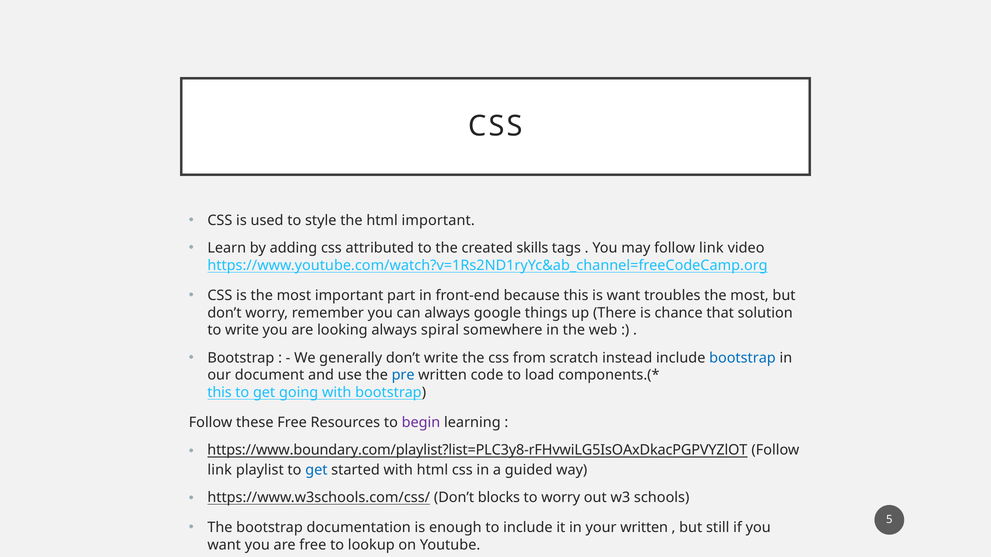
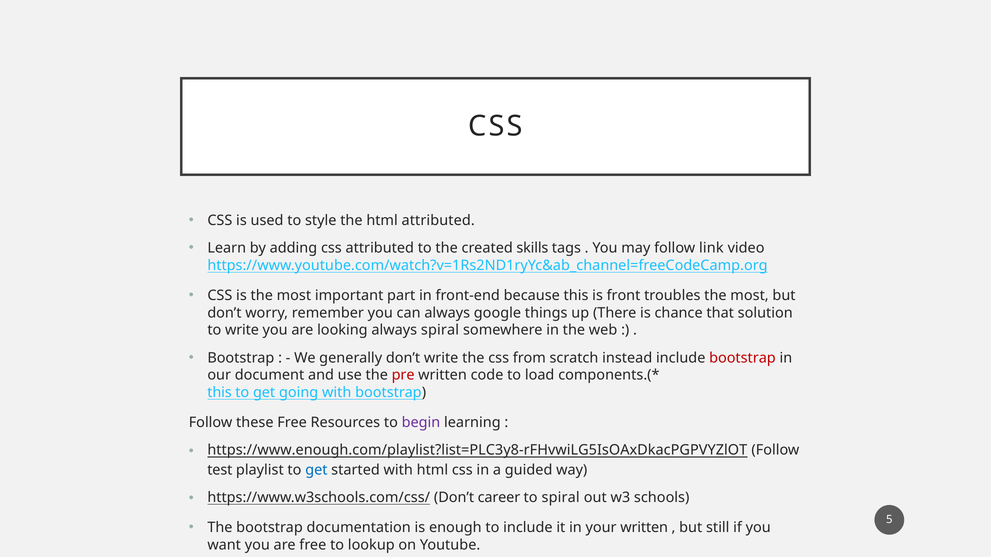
html important: important -> attributed (438, 221)
is want: want -> front (624, 296)
bootstrap colour: blue -> red (742, 358)
pre colour: blue -> red (403, 375)
https://www.boundary.com/playlist?list=PLC3y8-rFHvwiLG5IsOAxDkacPGPVYZlOT: https://www.boundary.com/playlist?list=PLC3y8-rFHvwiLG5IsOAxDkacPGPVYZlOT -> https://www.enough.com/playlist?list=PLC3y8-rFHvwiLG5IsOAxDkacPGPVYZlOT (477, 451)
link: link -> test (220, 470)
blocks: blocks -> career (499, 498)
to worry: worry -> spiral (561, 498)
